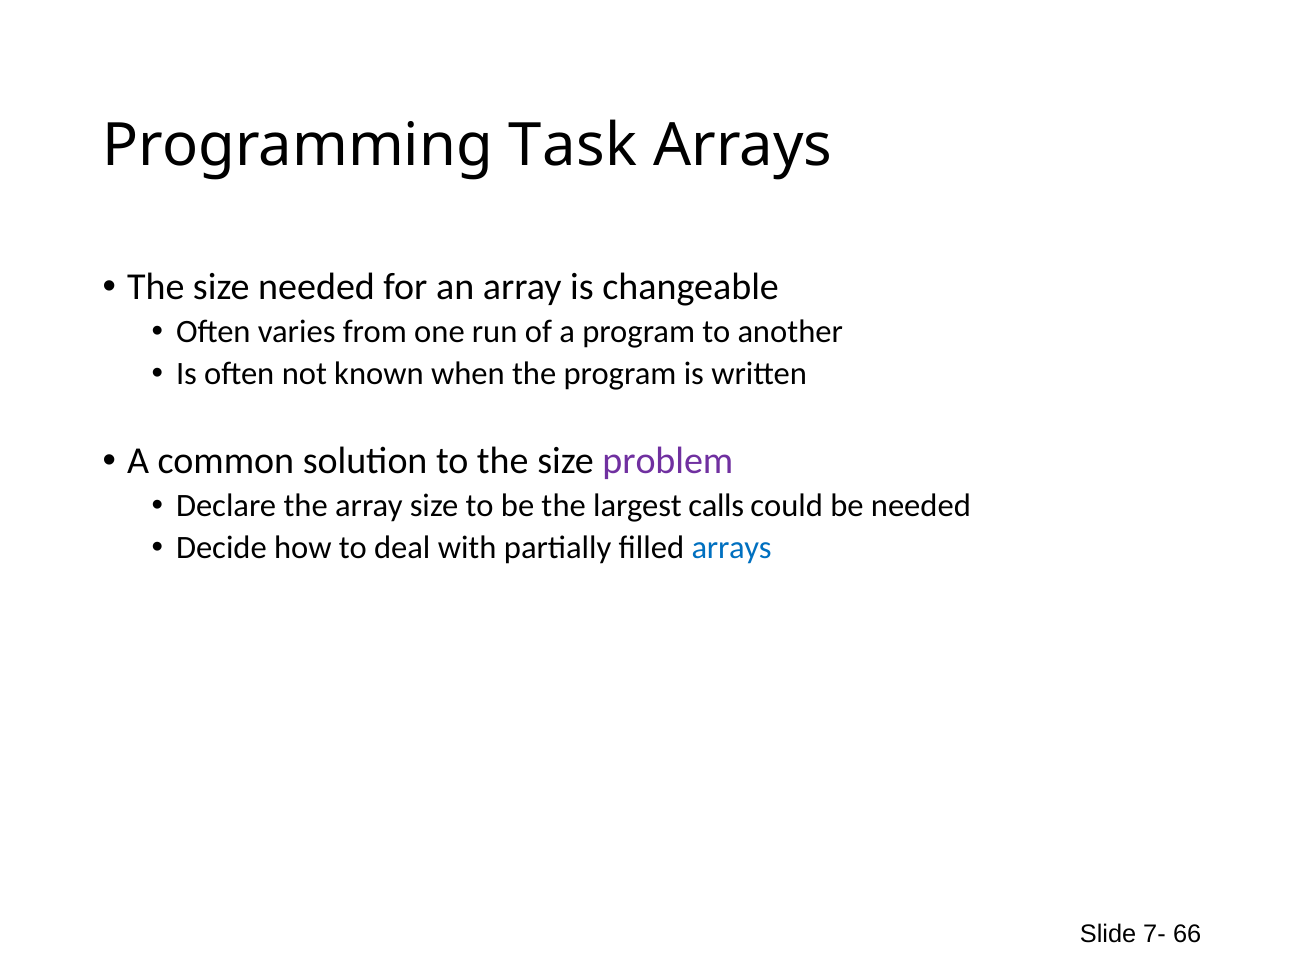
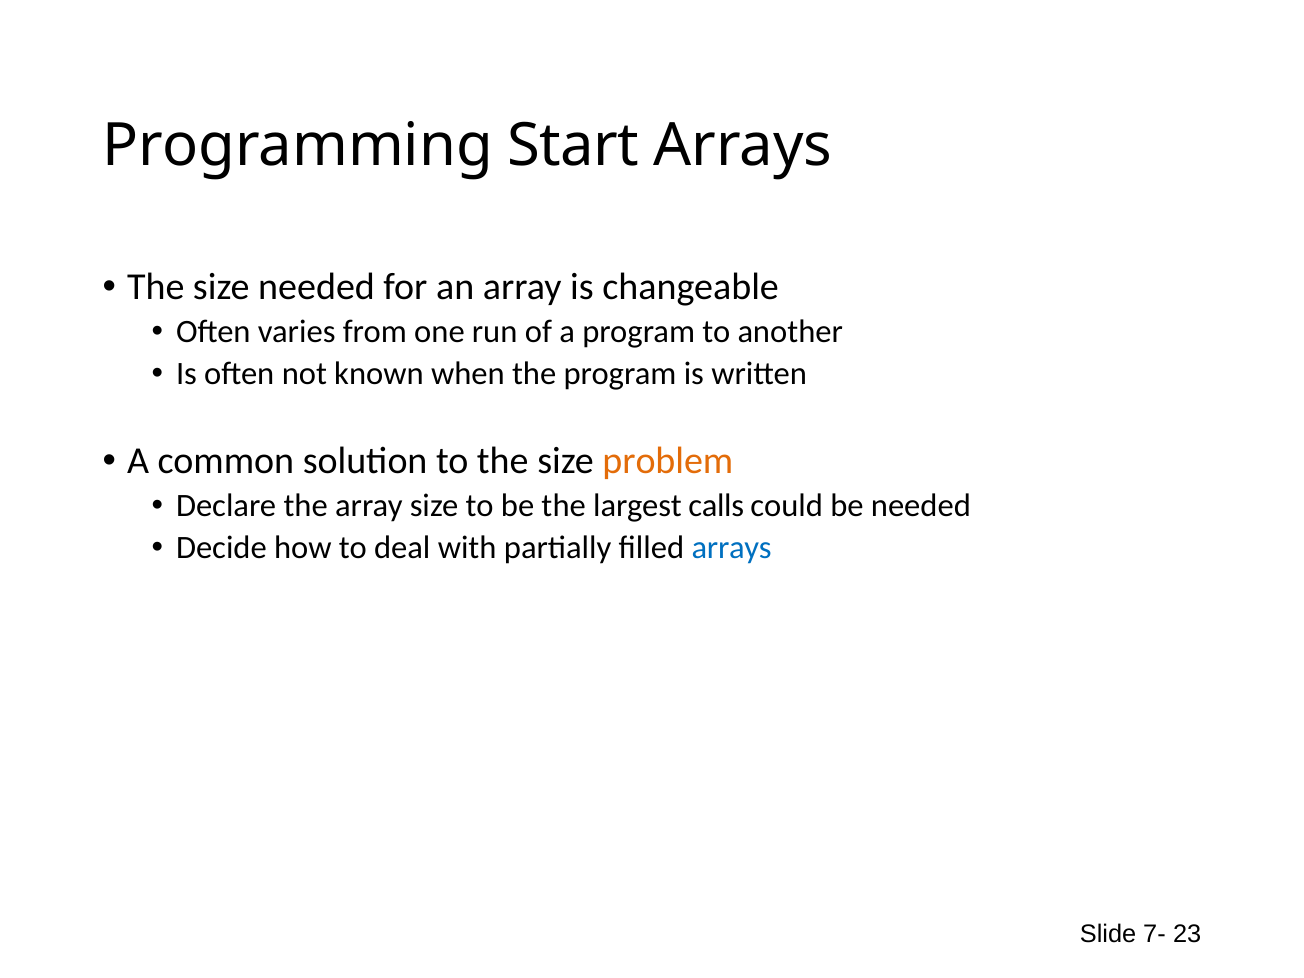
Task: Task -> Start (574, 146)
problem colour: purple -> orange (668, 461)
66: 66 -> 23 (1187, 934)
